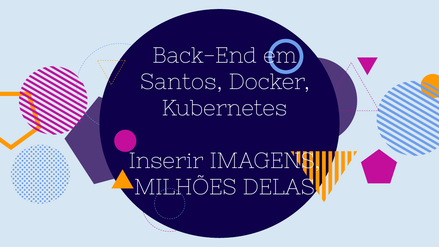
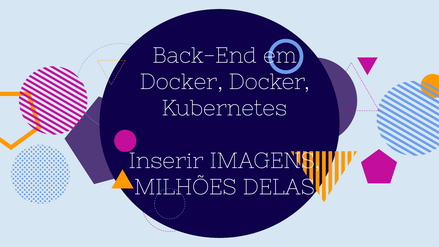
Santos: Santos -> Docker (181, 82)
